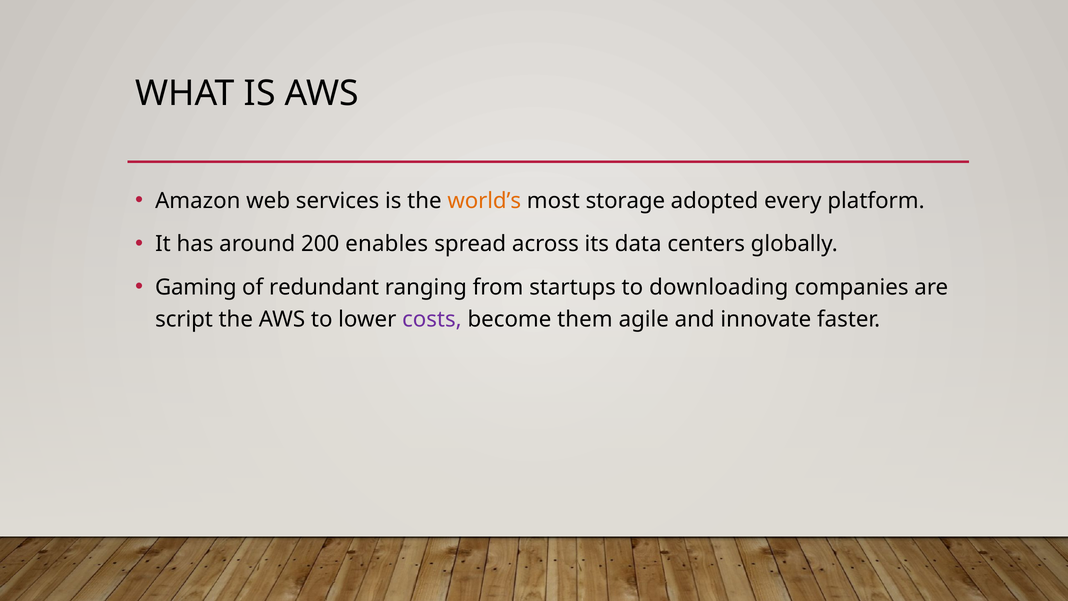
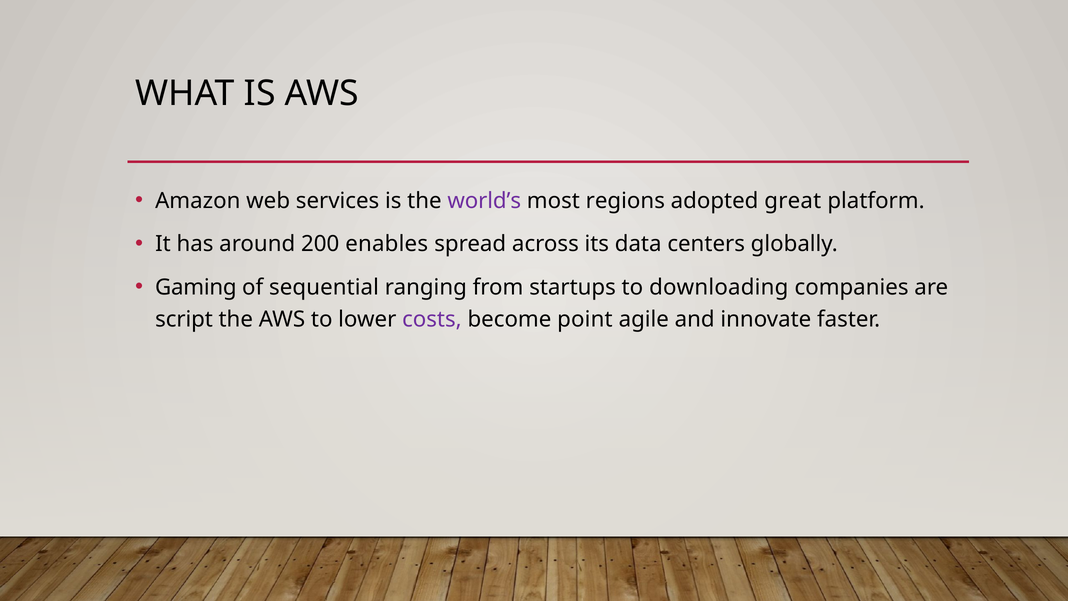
world’s colour: orange -> purple (484, 201)
storage: storage -> regions (625, 201)
every: every -> great (793, 201)
redundant: redundant -> sequential (324, 287)
them: them -> point (585, 319)
